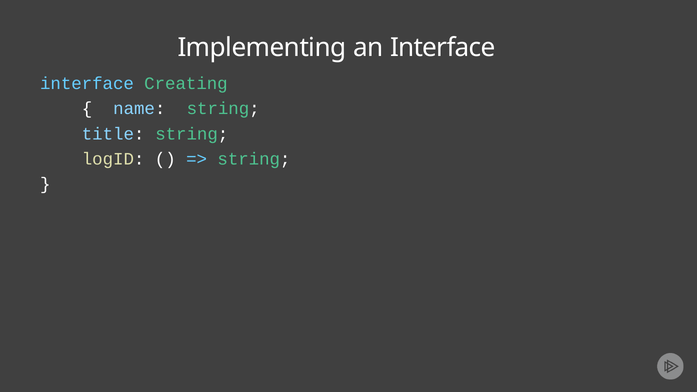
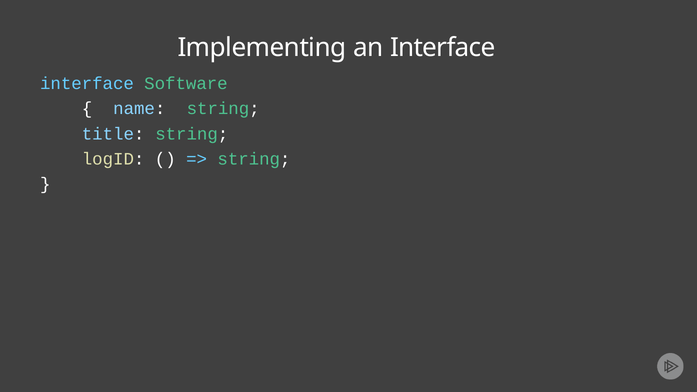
Creating: Creating -> Software (186, 84)
